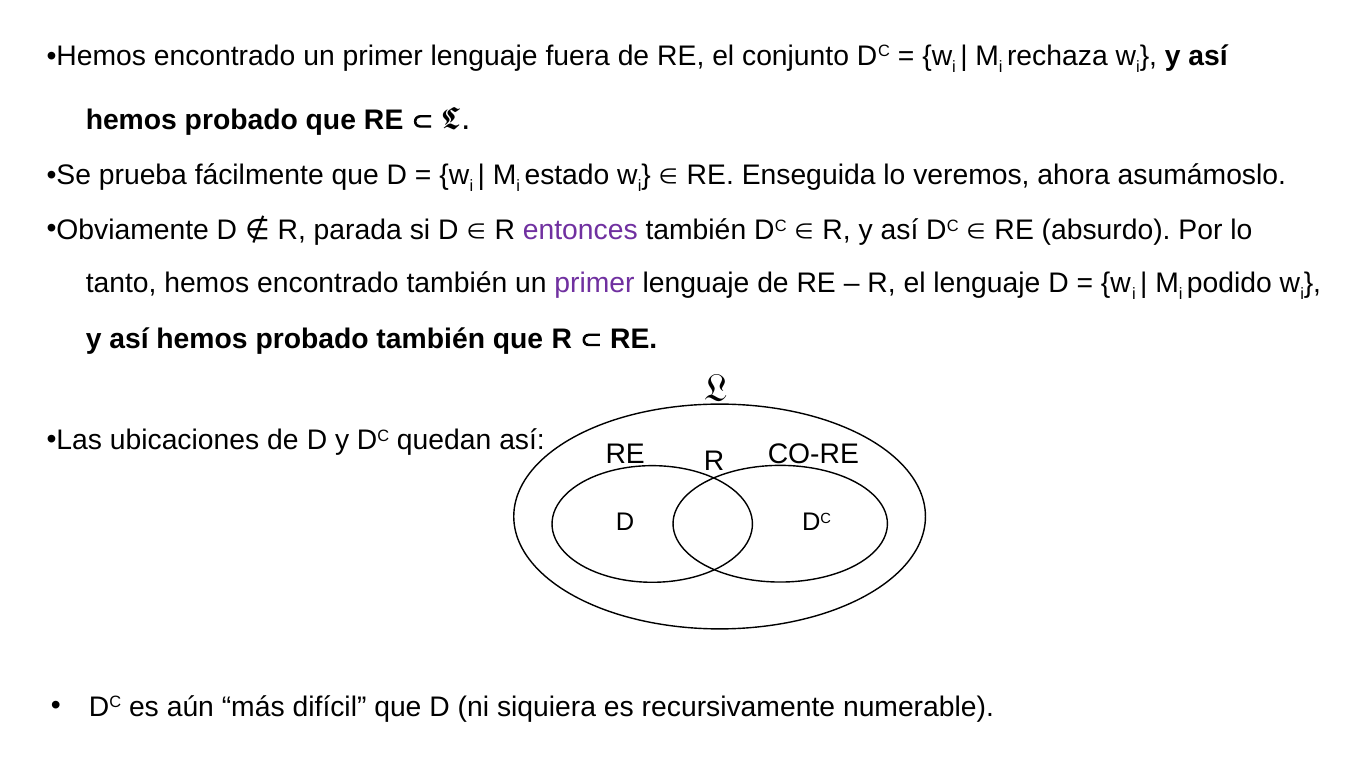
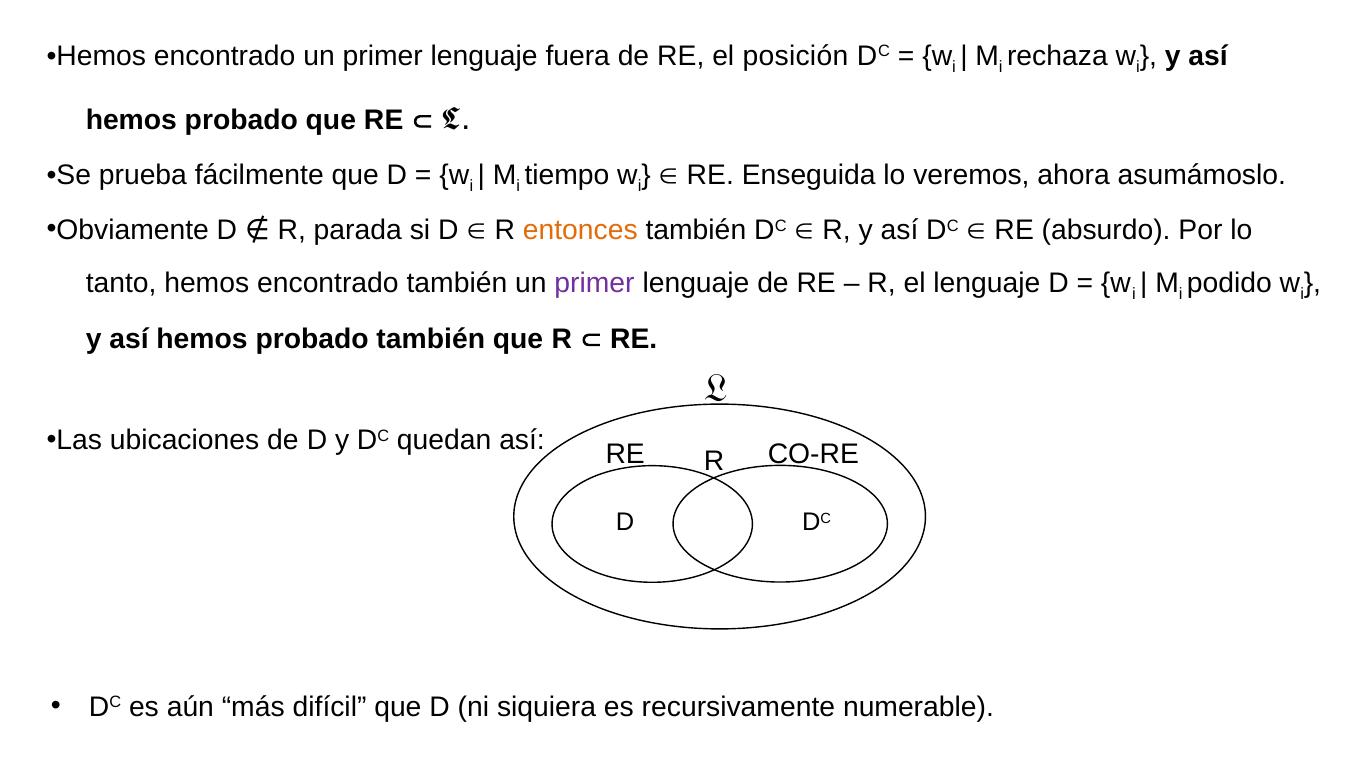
conjunto: conjunto -> posición (795, 56)
estado: estado -> tiempo (567, 175)
entonces colour: purple -> orange (580, 230)
